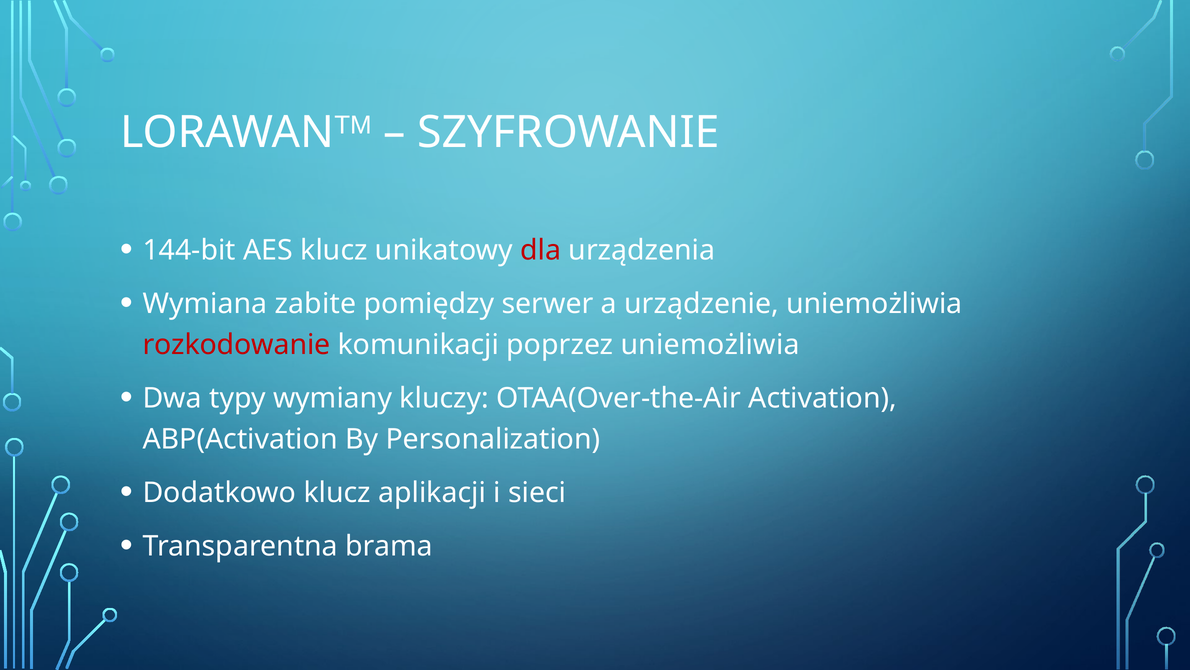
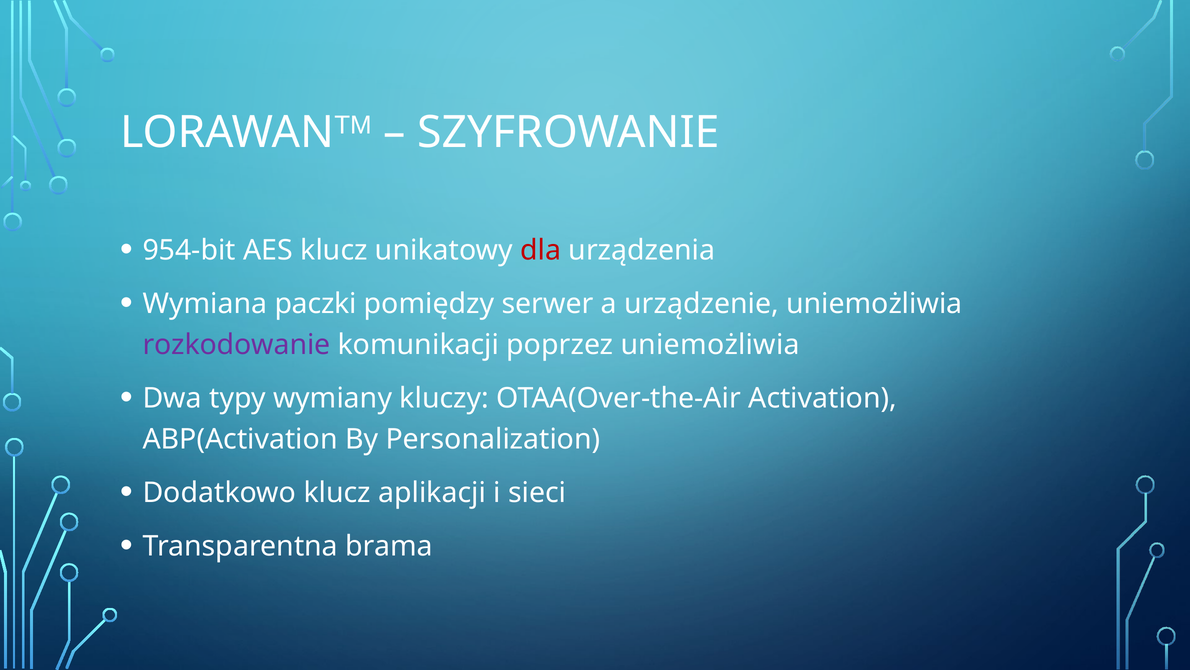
144-bit: 144-bit -> 954-bit (189, 250)
zabite: zabite -> paczki (316, 303)
rozkodowanie colour: red -> purple (237, 344)
